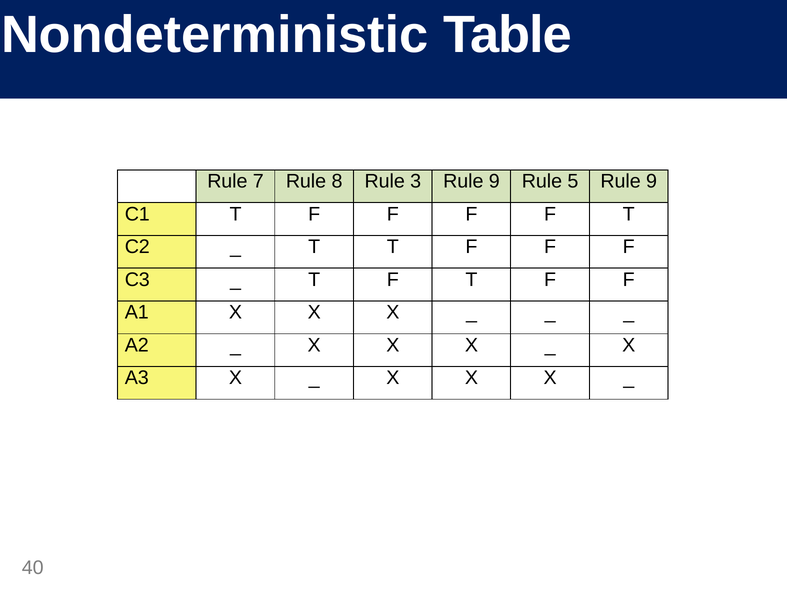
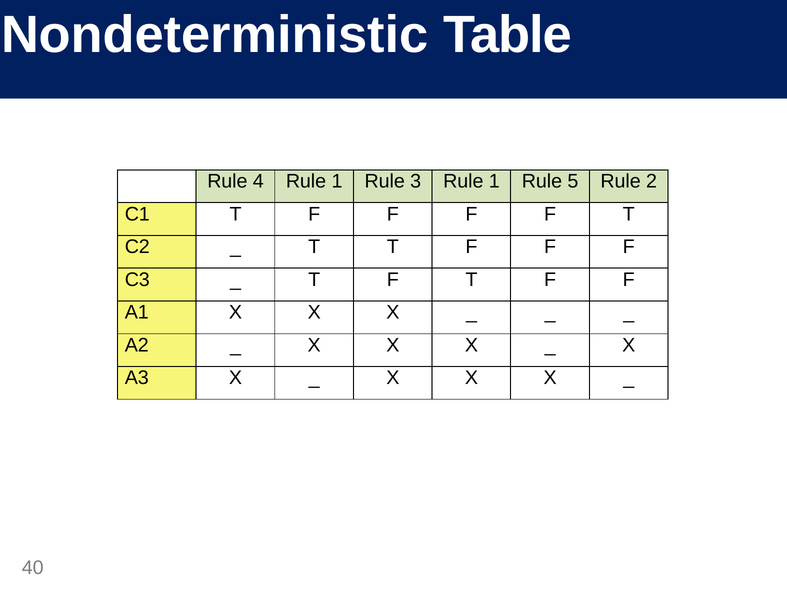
7: 7 -> 4 (258, 181)
8: 8 -> 1 (337, 181)
3 Rule 9: 9 -> 1 (494, 181)
5 Rule 9: 9 -> 2 (652, 181)
